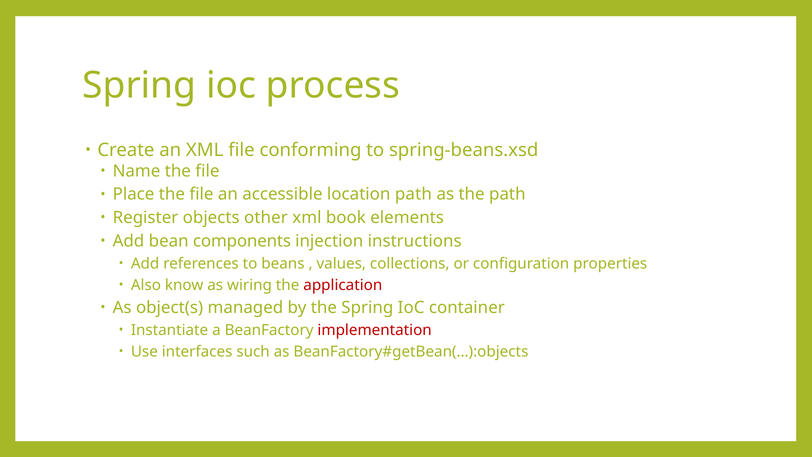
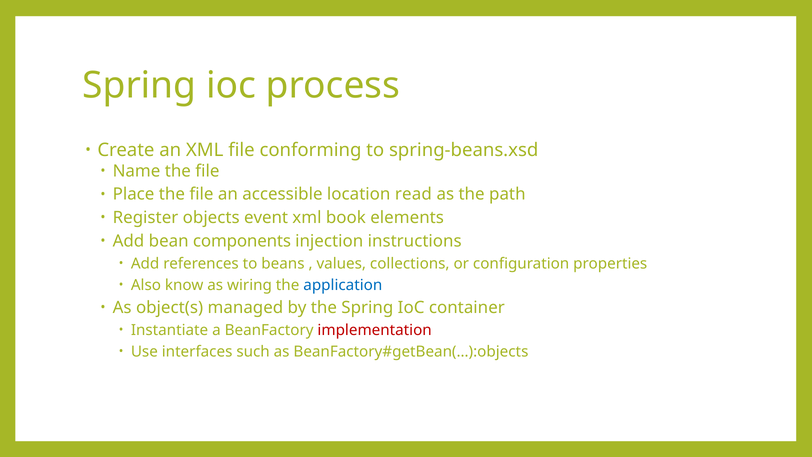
location path: path -> read (413, 194)
other: other -> event (266, 218)
application colour: red -> blue (343, 285)
